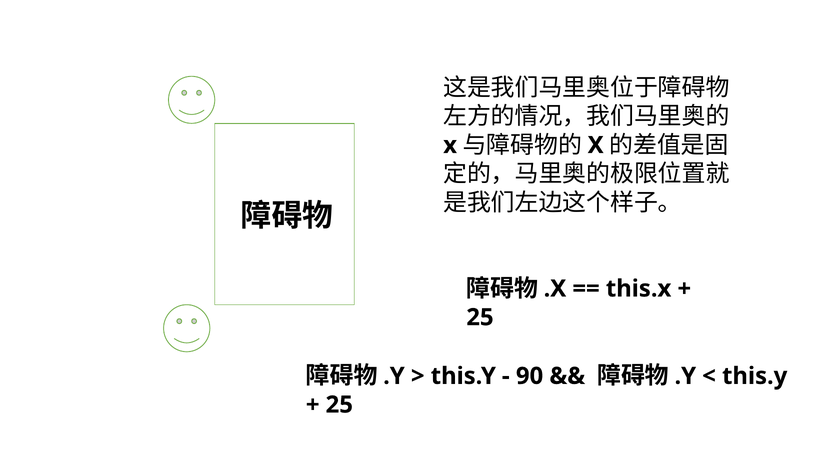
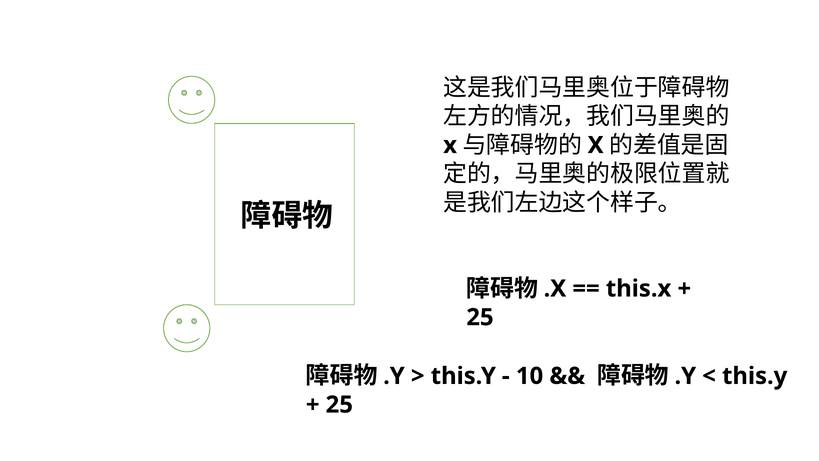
90: 90 -> 10 (530, 376)
